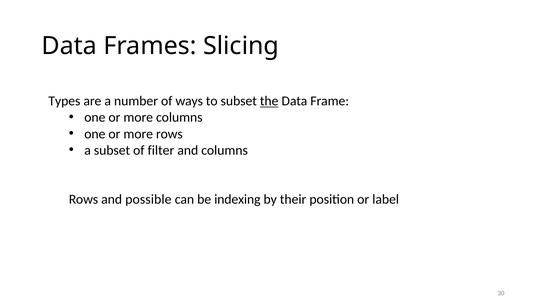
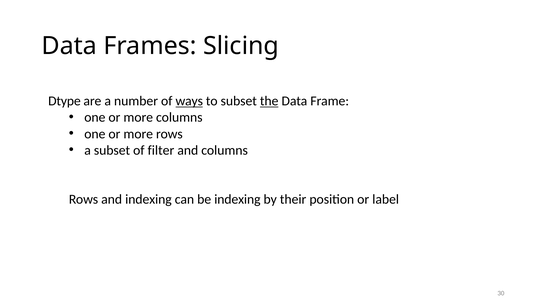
Types: Types -> Dtype (64, 101)
ways underline: none -> present (189, 101)
and possible: possible -> indexing (148, 199)
